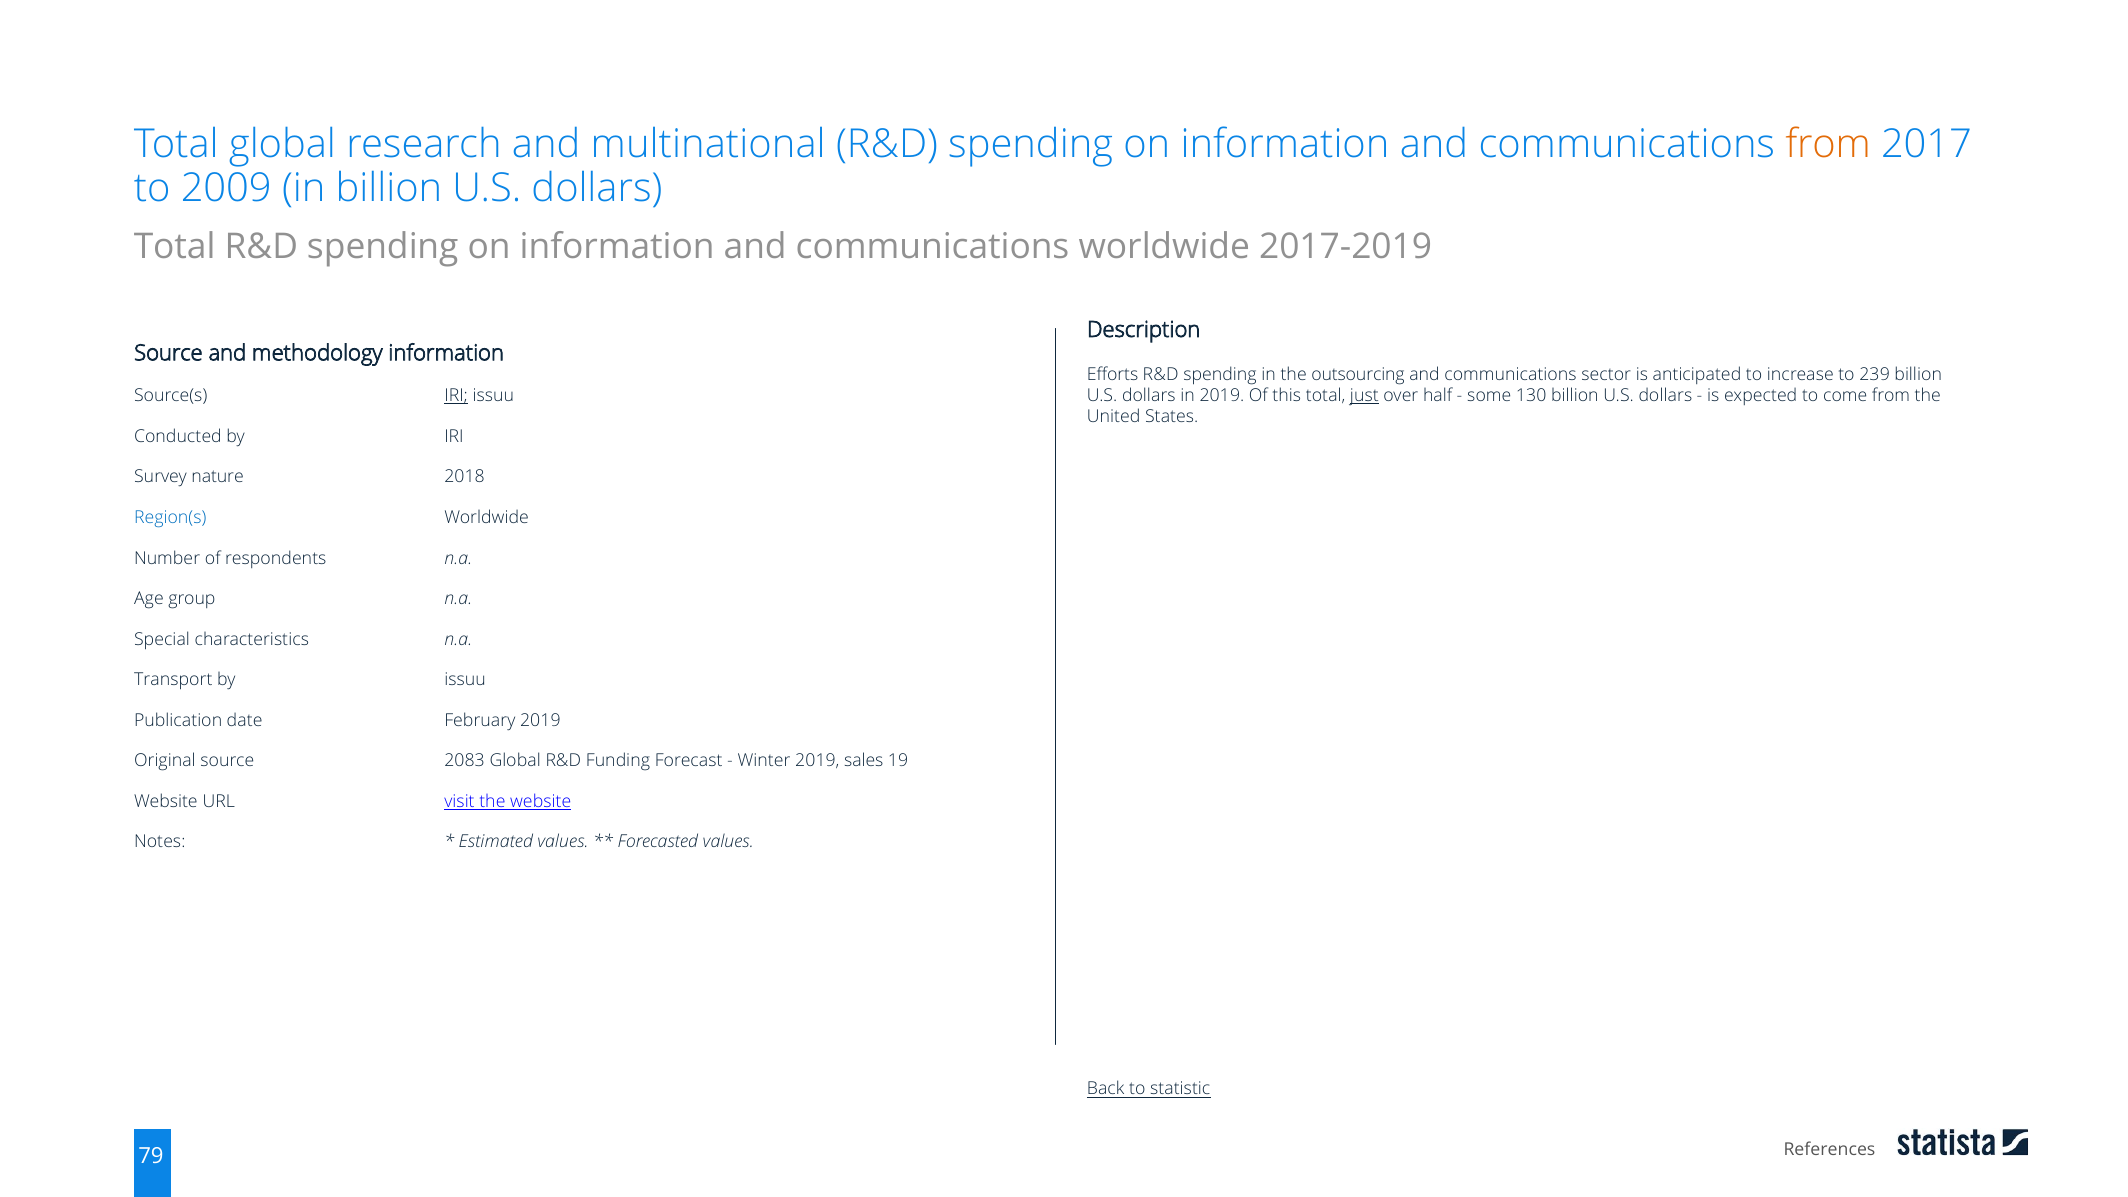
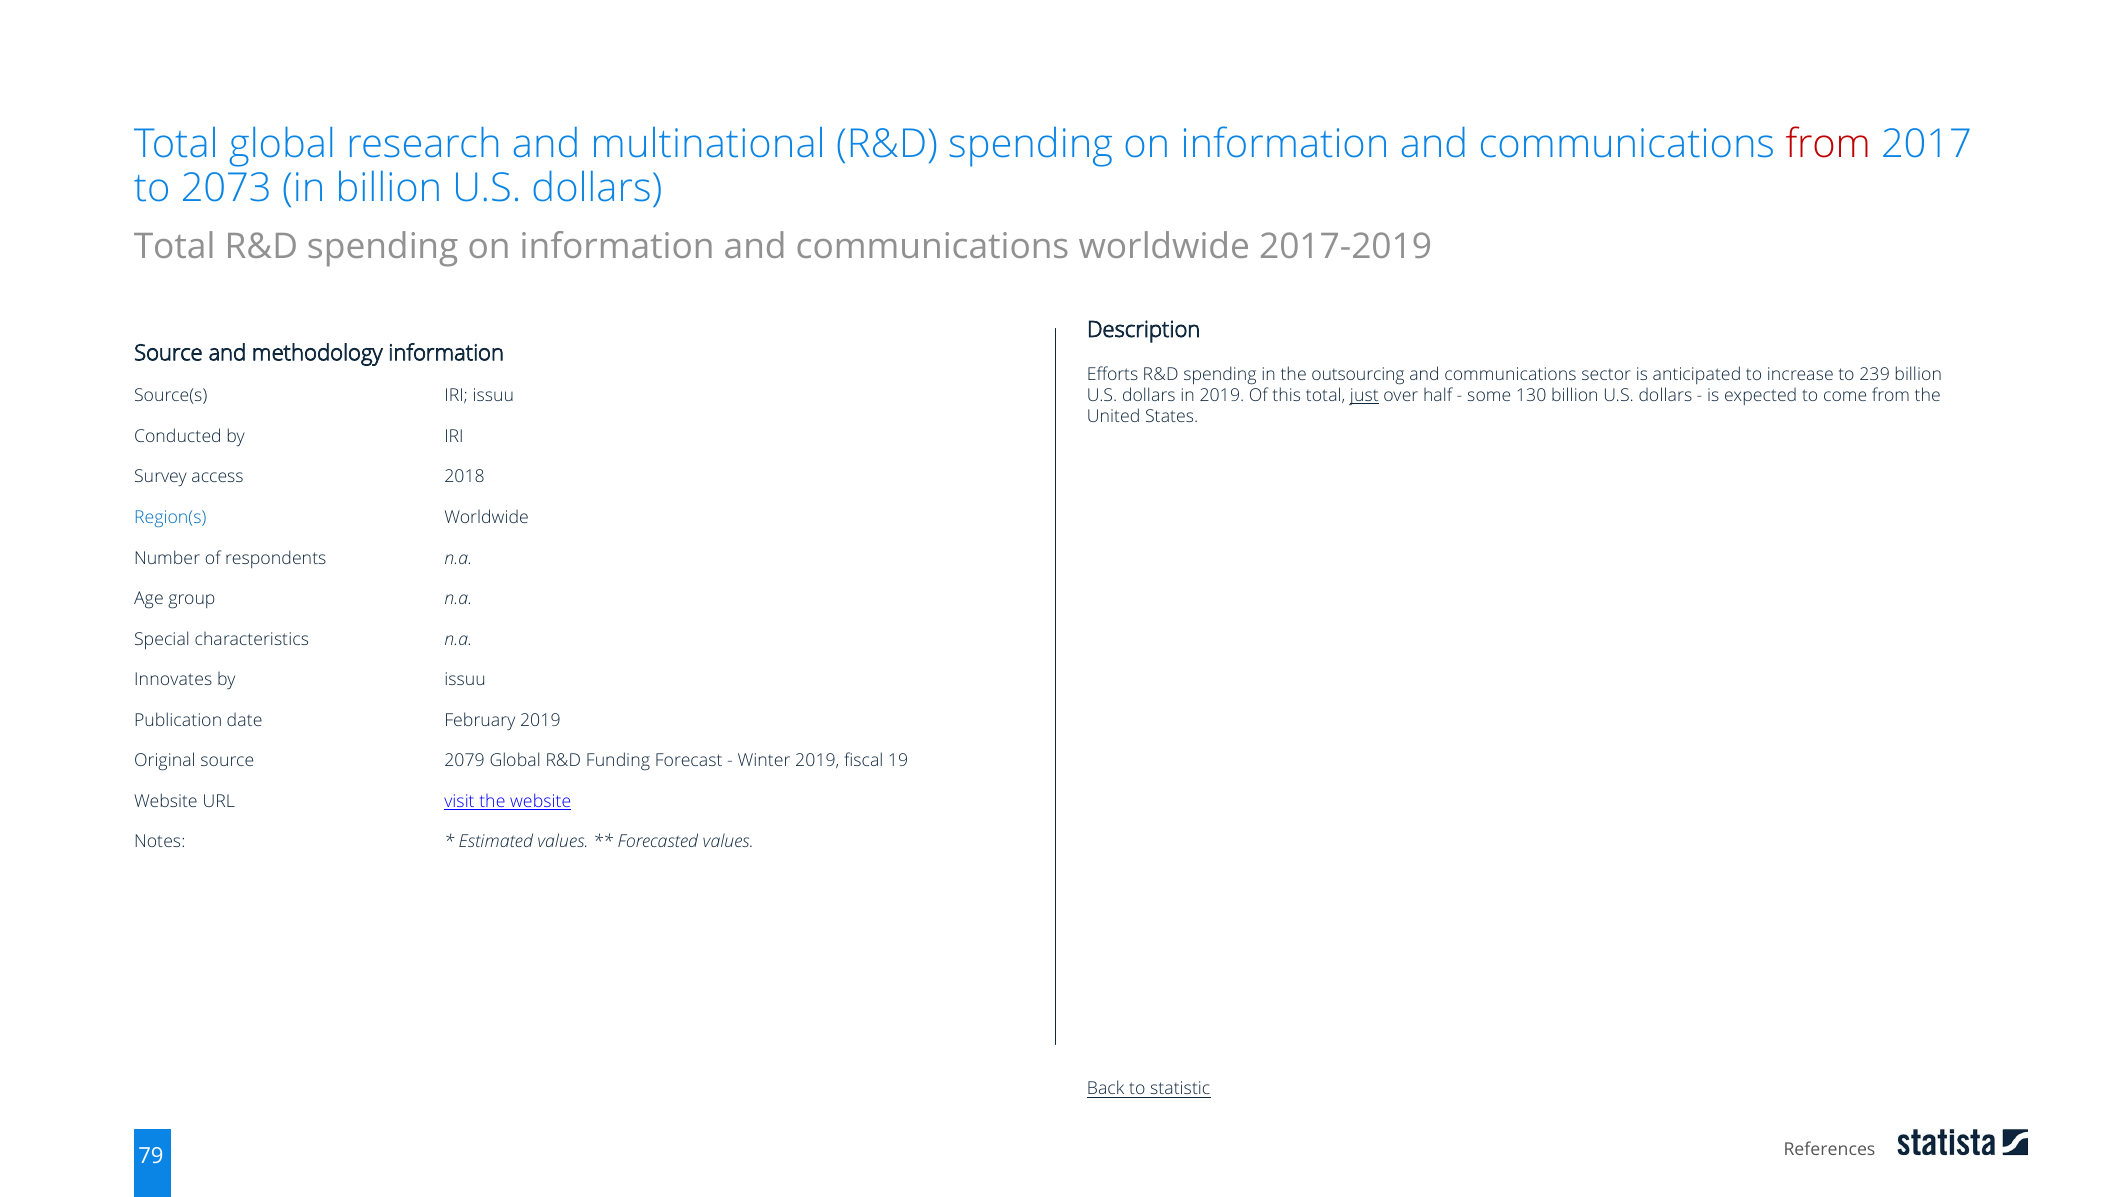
from colour: orange -> red (1828, 145)
2009: 2009 -> 2073 (226, 188)
IRI underline: present -> none (456, 396)
nature: nature -> access (218, 477)
Transport: Transport -> Innovates (173, 680)
2083: 2083 -> 2079 (465, 761)
sales: sales -> fiscal (864, 761)
